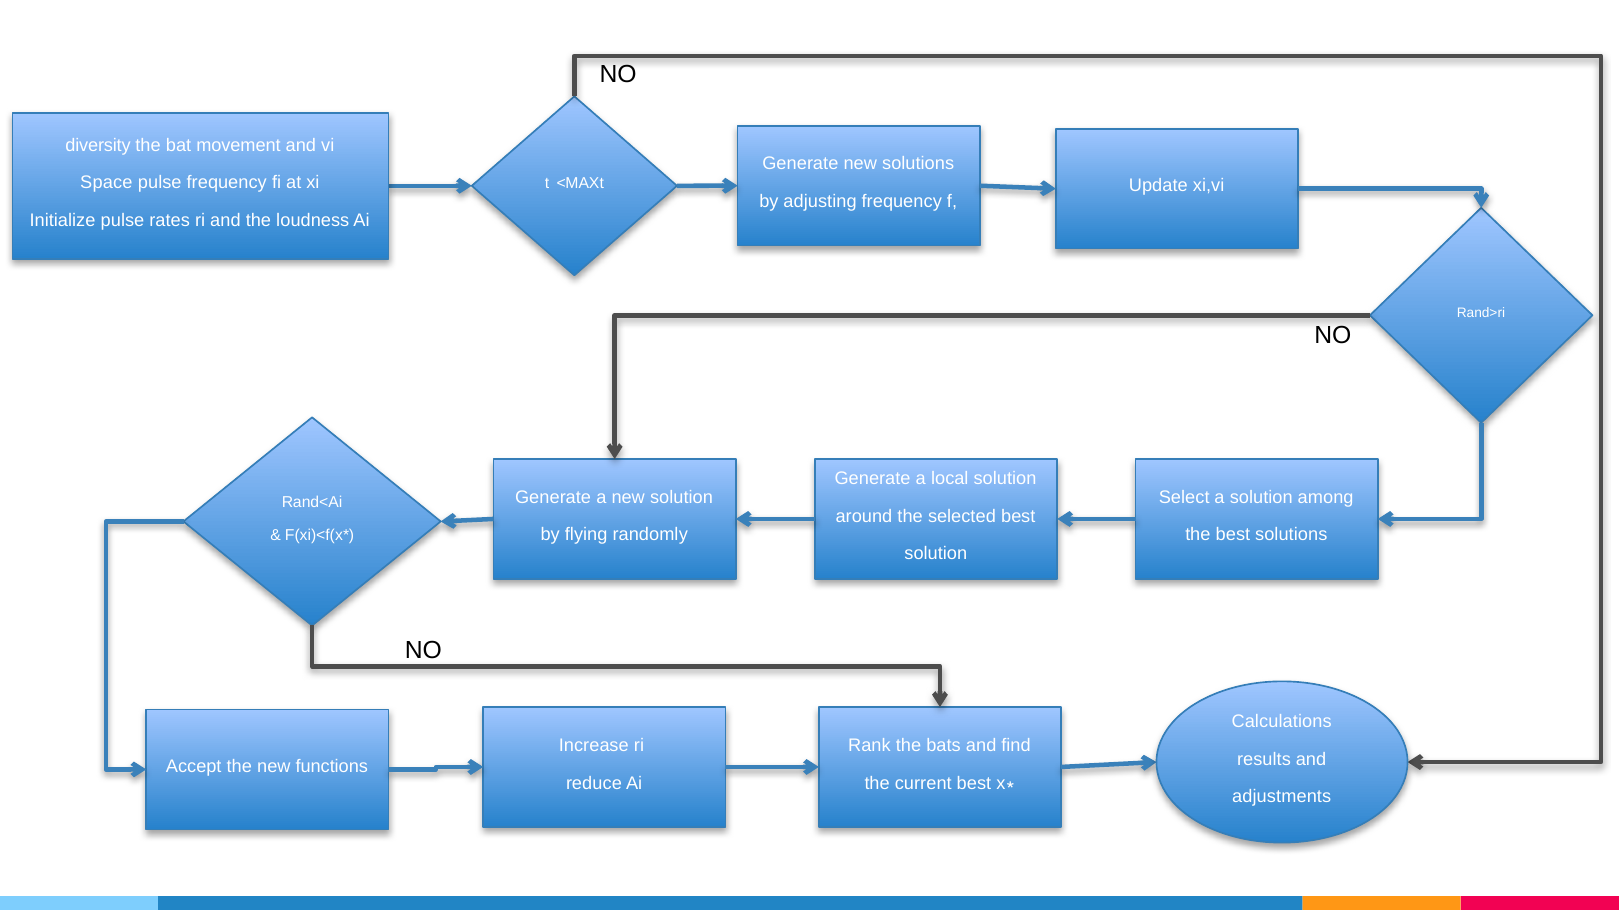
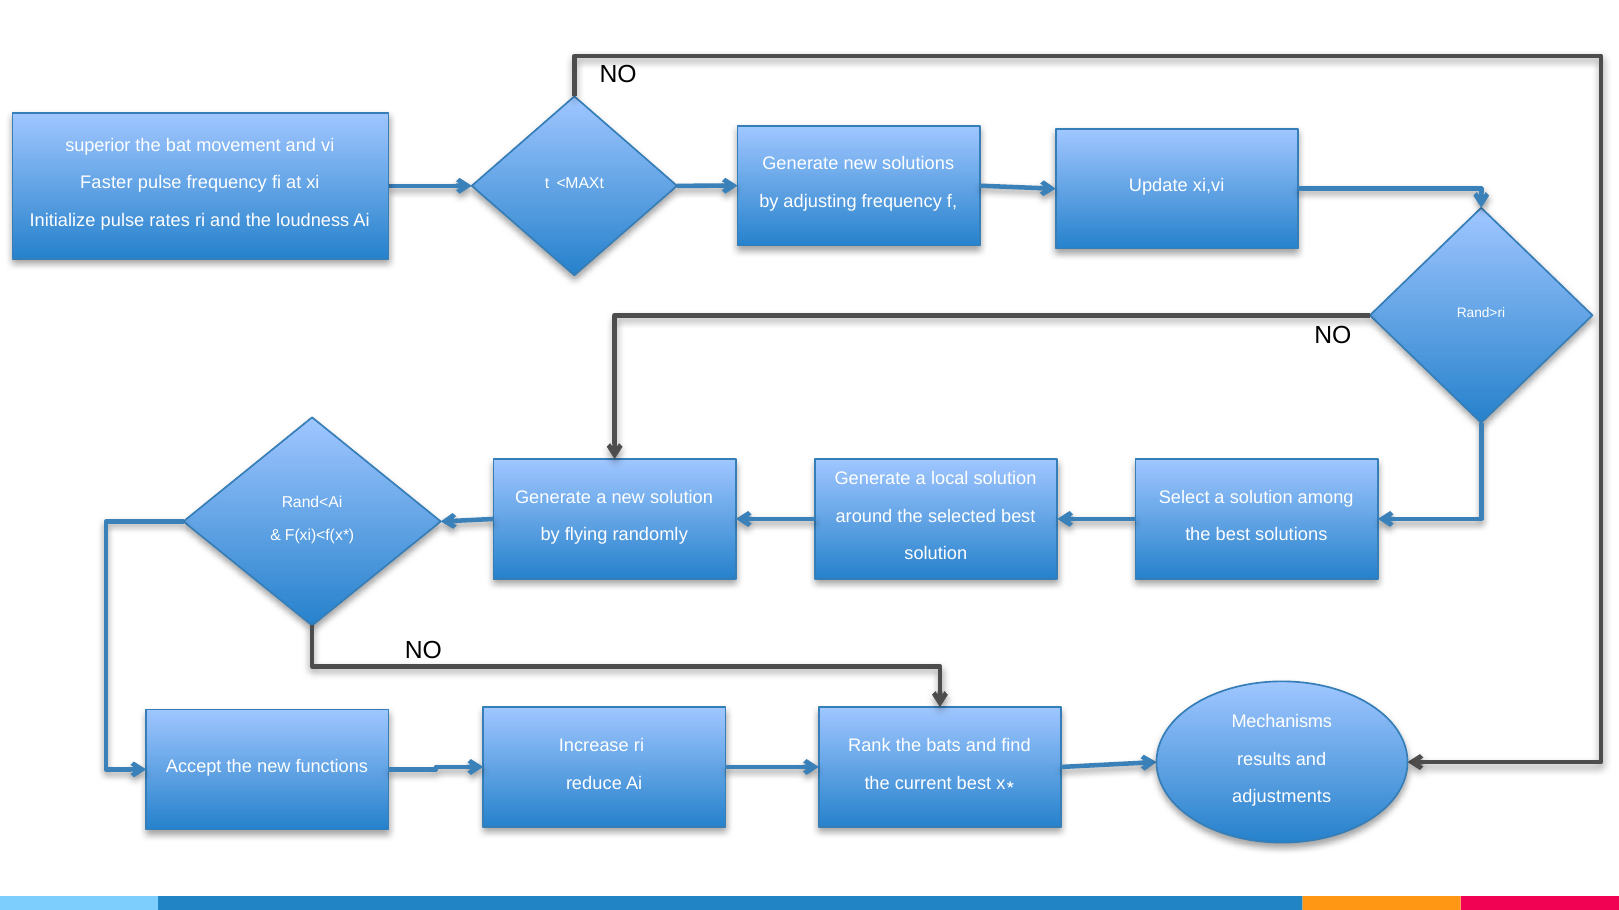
diversity: diversity -> superior (98, 145)
Space: Space -> Faster (106, 183)
Calculations: Calculations -> Mechanisms (1282, 722)
